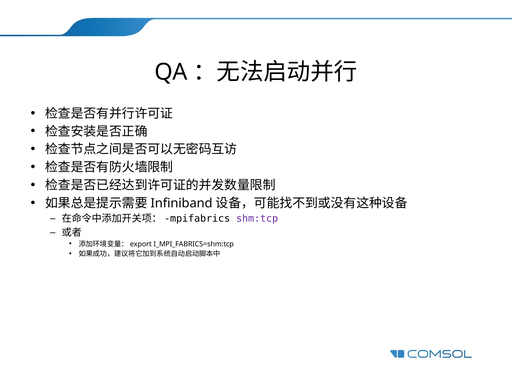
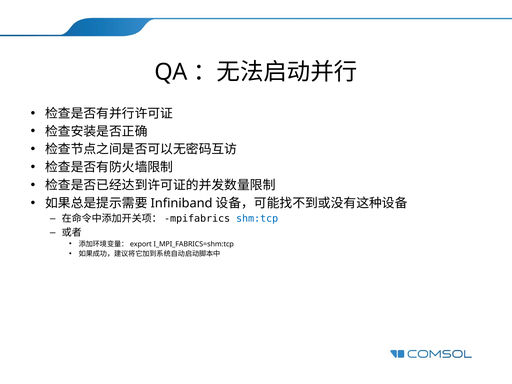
shm:tcp colour: purple -> blue (257, 219)
